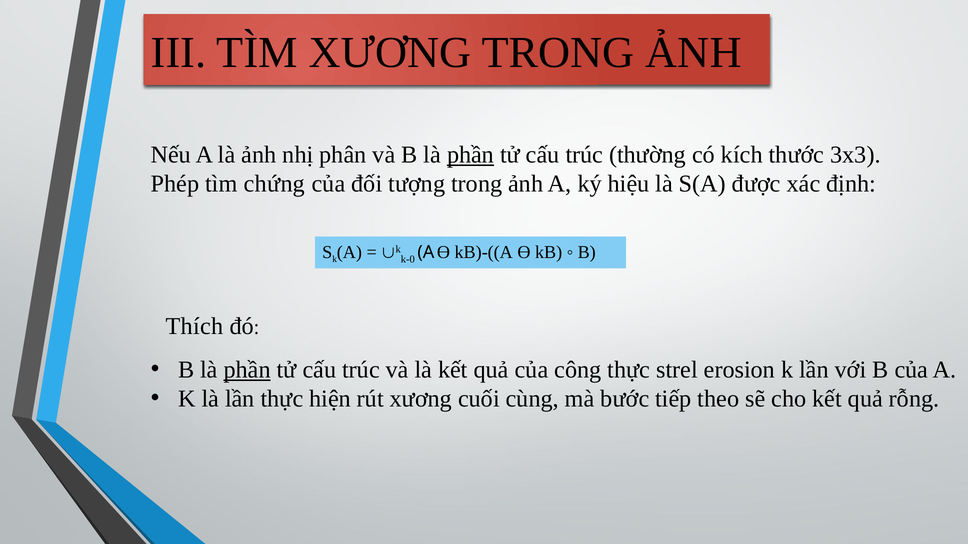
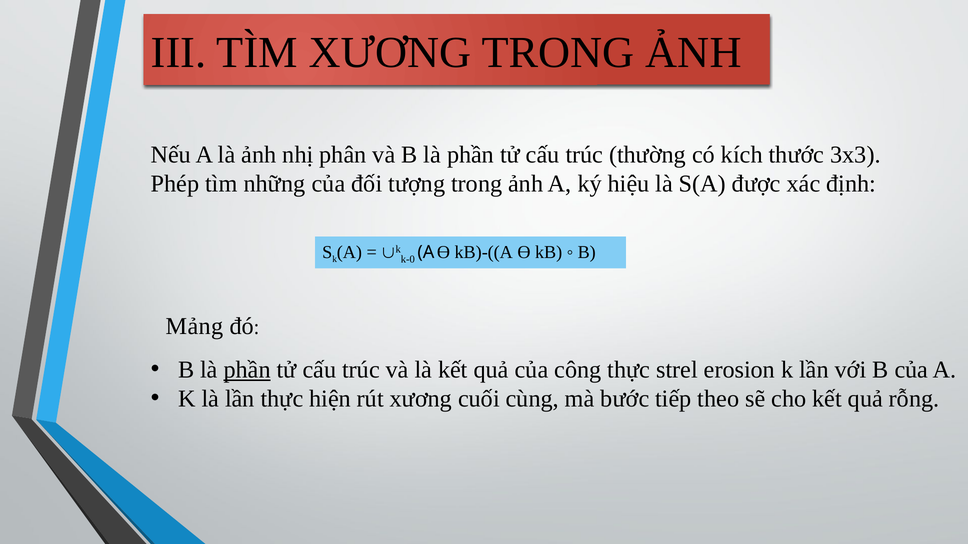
phần underline: present -> none (471, 155)
chứng: chứng -> những (275, 184)
Thích: Thích -> Mảng (195, 327)
